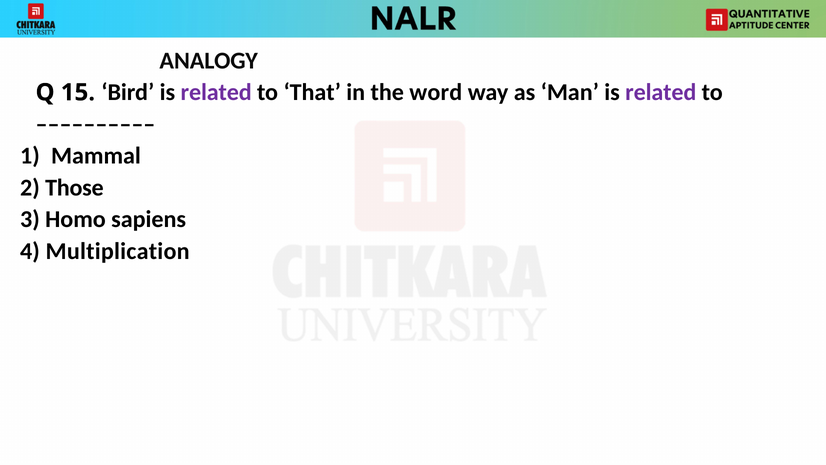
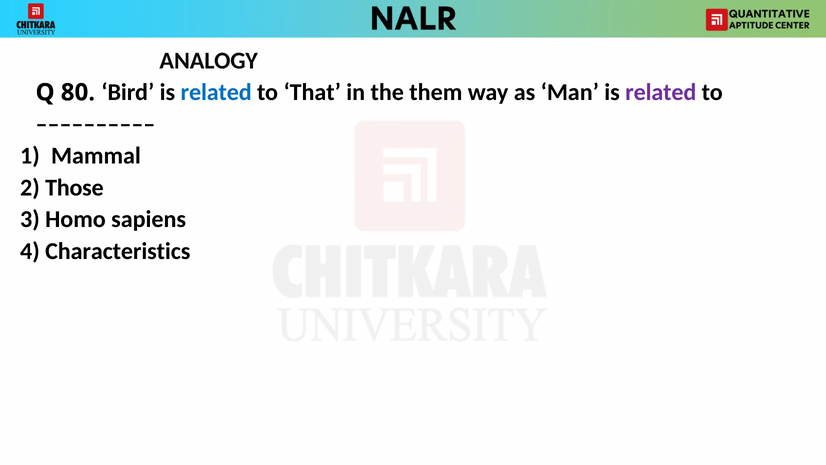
15: 15 -> 80 (78, 92)
related colour: purple -> blue (216, 92)
word: word -> them (436, 92)
Multiplication: Multiplication -> Characteristics (118, 251)
